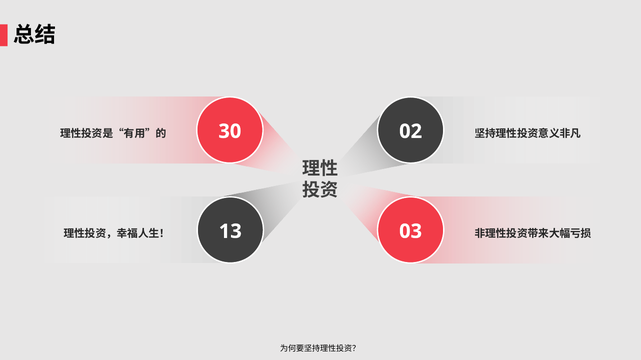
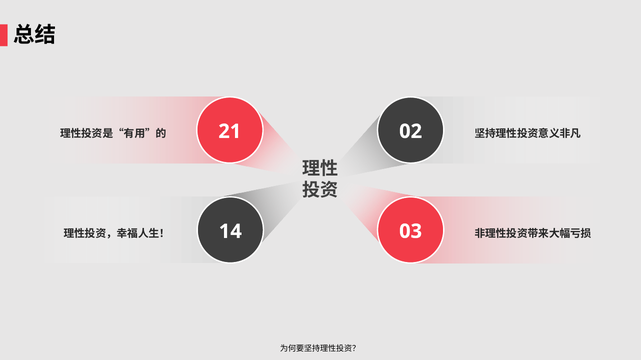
30: 30 -> 21 (230, 132)
13: 13 -> 14 (230, 232)
